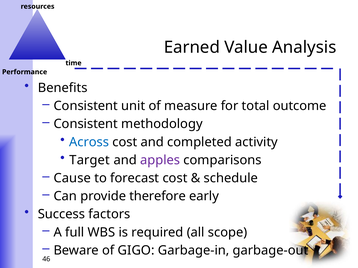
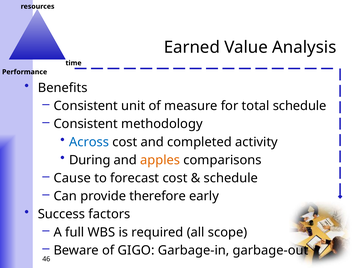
total outcome: outcome -> schedule (300, 106)
Target: Target -> During (90, 160)
apples colour: purple -> orange (160, 160)
